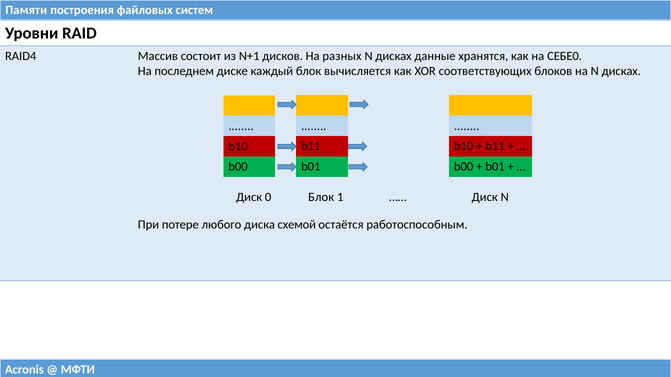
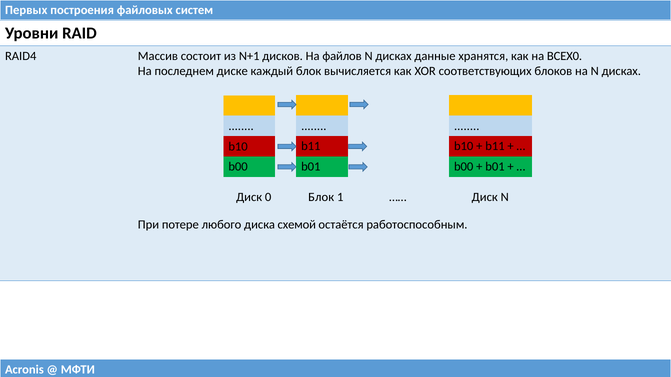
Памяти: Памяти -> Первых (26, 10)
разных: разных -> файлов (342, 56)
СЕБЕ0: СЕБЕ0 -> ВСЕХ0 (565, 56)
